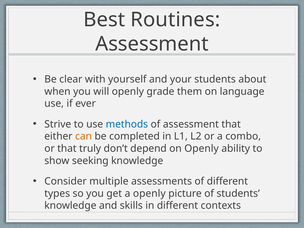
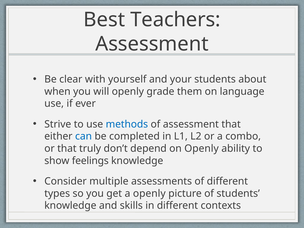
Routines: Routines -> Teachers (175, 20)
can colour: orange -> blue (84, 136)
seeking: seeking -> feelings (90, 161)
